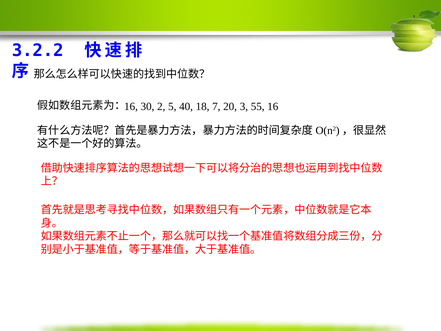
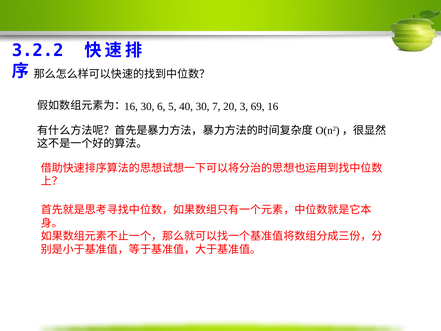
2: 2 -> 6 (161, 106)
40 18: 18 -> 30 (203, 106)
55: 55 -> 69 (258, 106)
